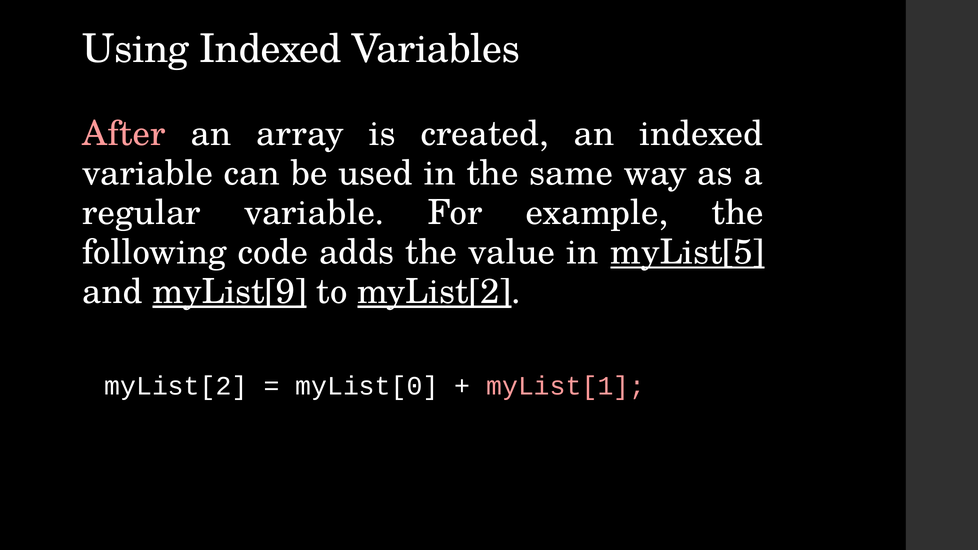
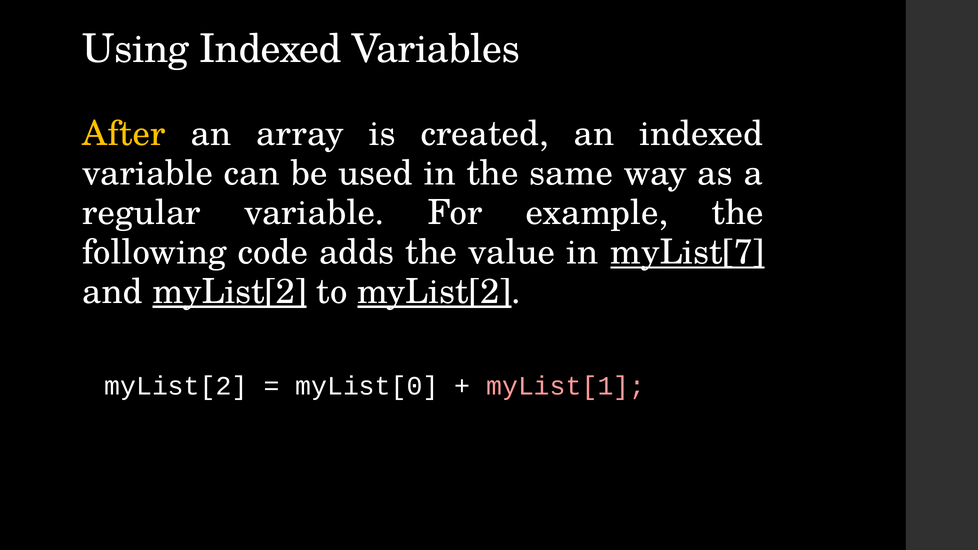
After colour: pink -> yellow (124, 134)
myList[5: myList[5 -> myList[7 (687, 252)
and myList[9: myList[9 -> myList[2 (230, 292)
